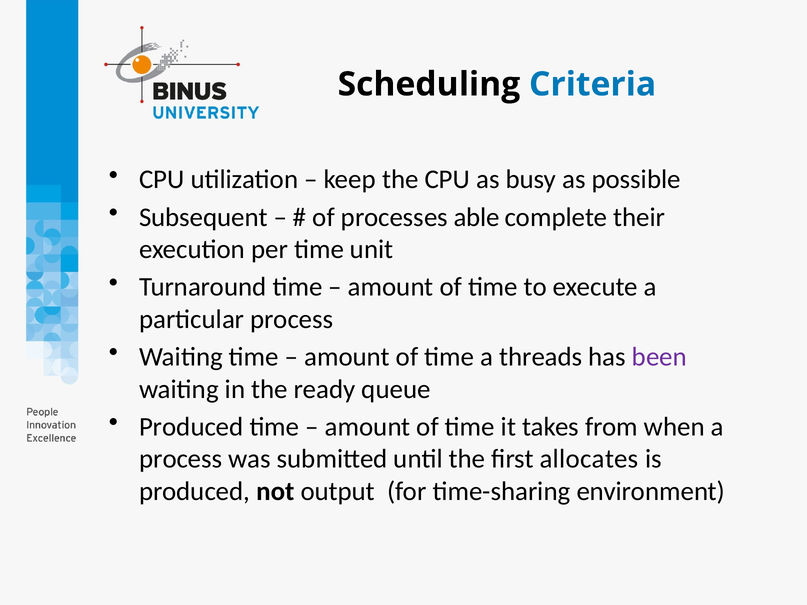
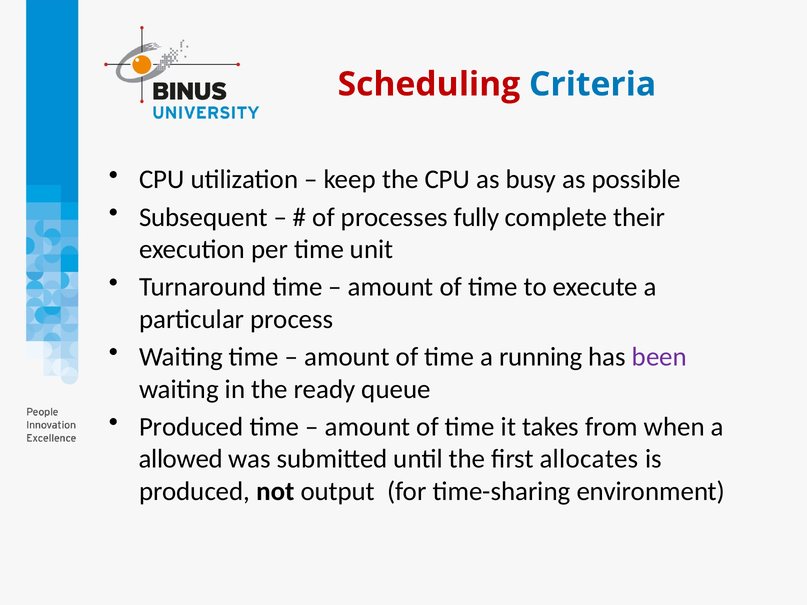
Scheduling colour: black -> red (429, 84)
able: able -> fully (477, 217)
threads: threads -> running (541, 357)
process: process -> allowed (181, 459)
